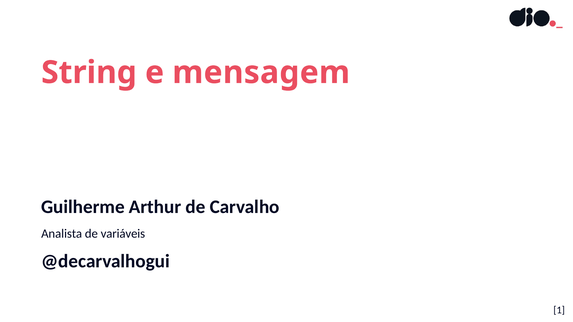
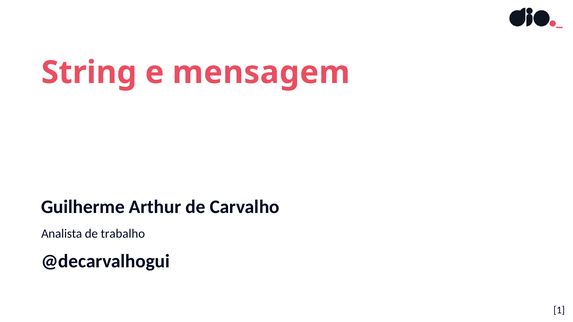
variáveis: variáveis -> trabalho (123, 234)
